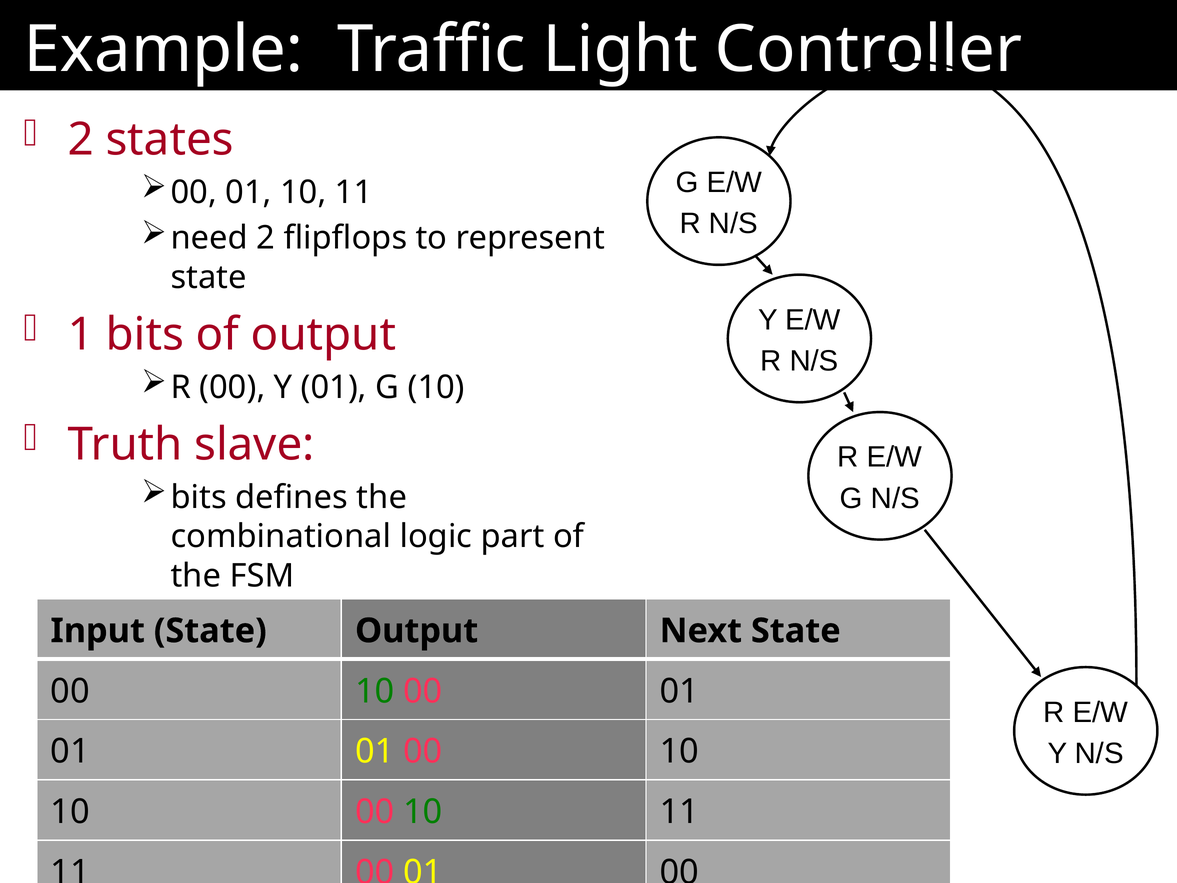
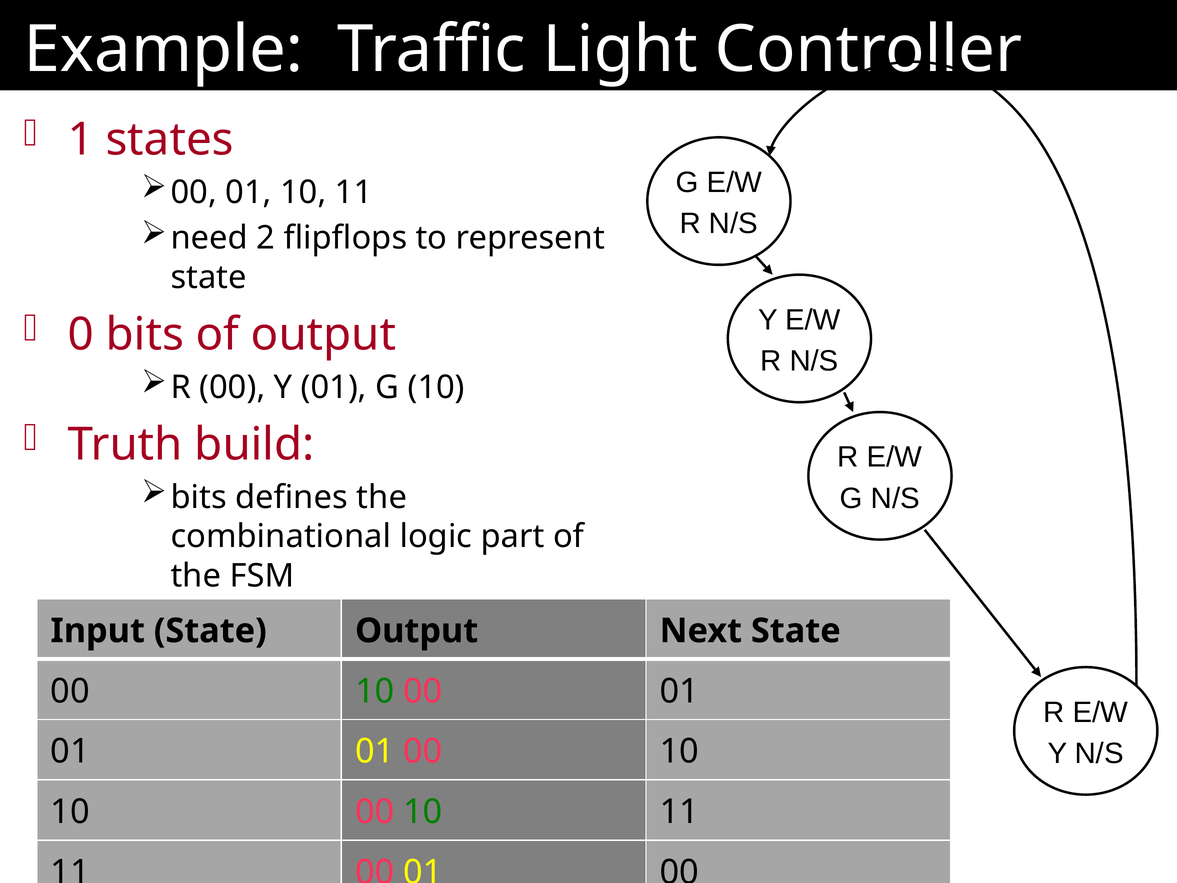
2: 2 -> 1 (81, 139)
1: 1 -> 0 (81, 334)
slave: slave -> build (254, 444)
